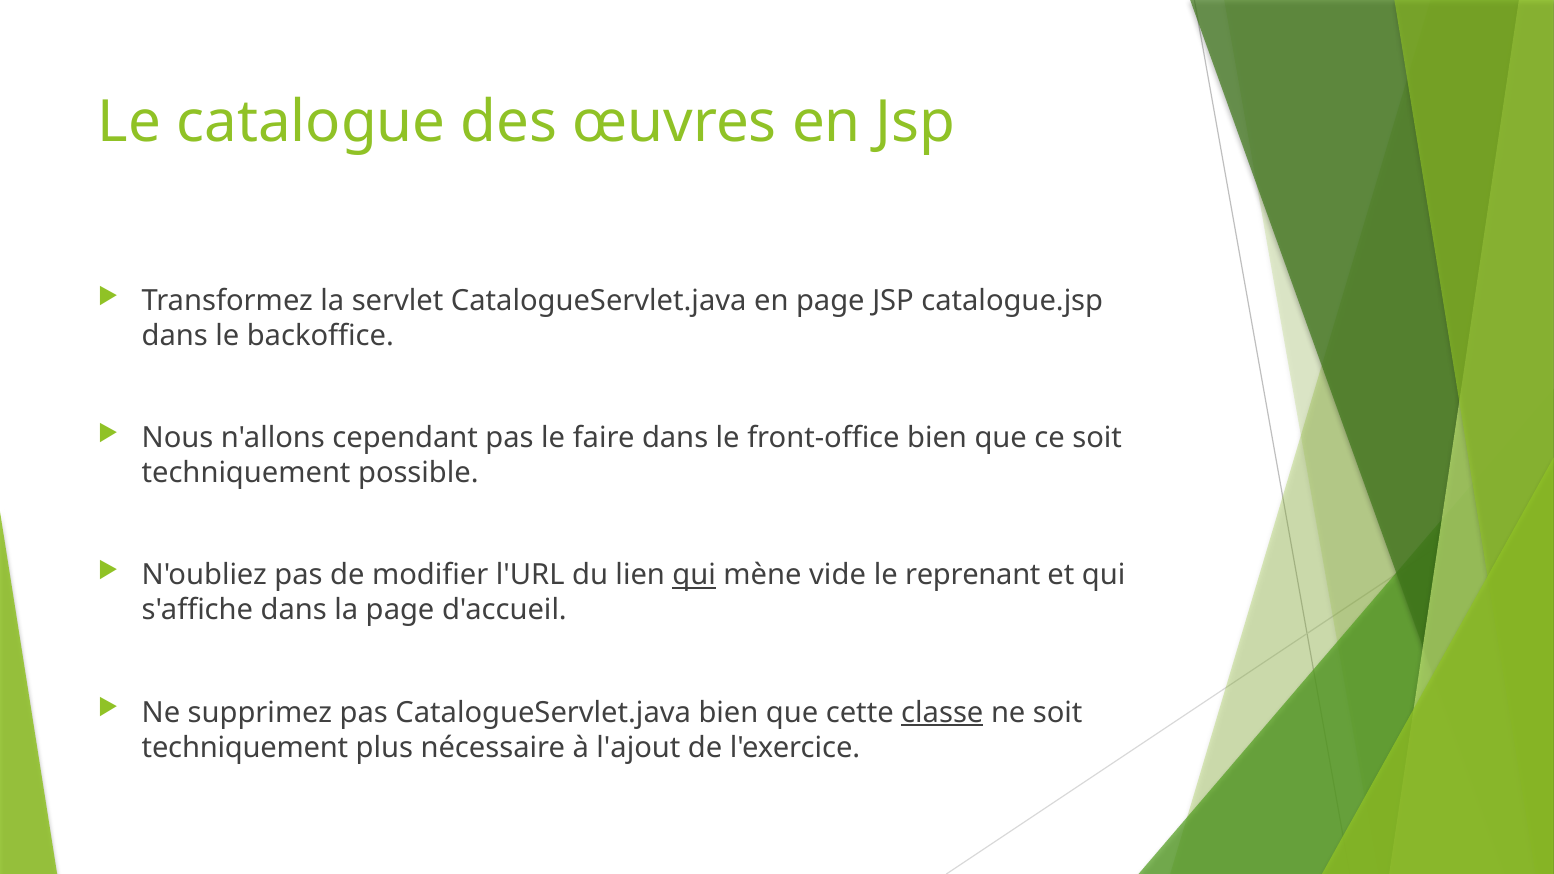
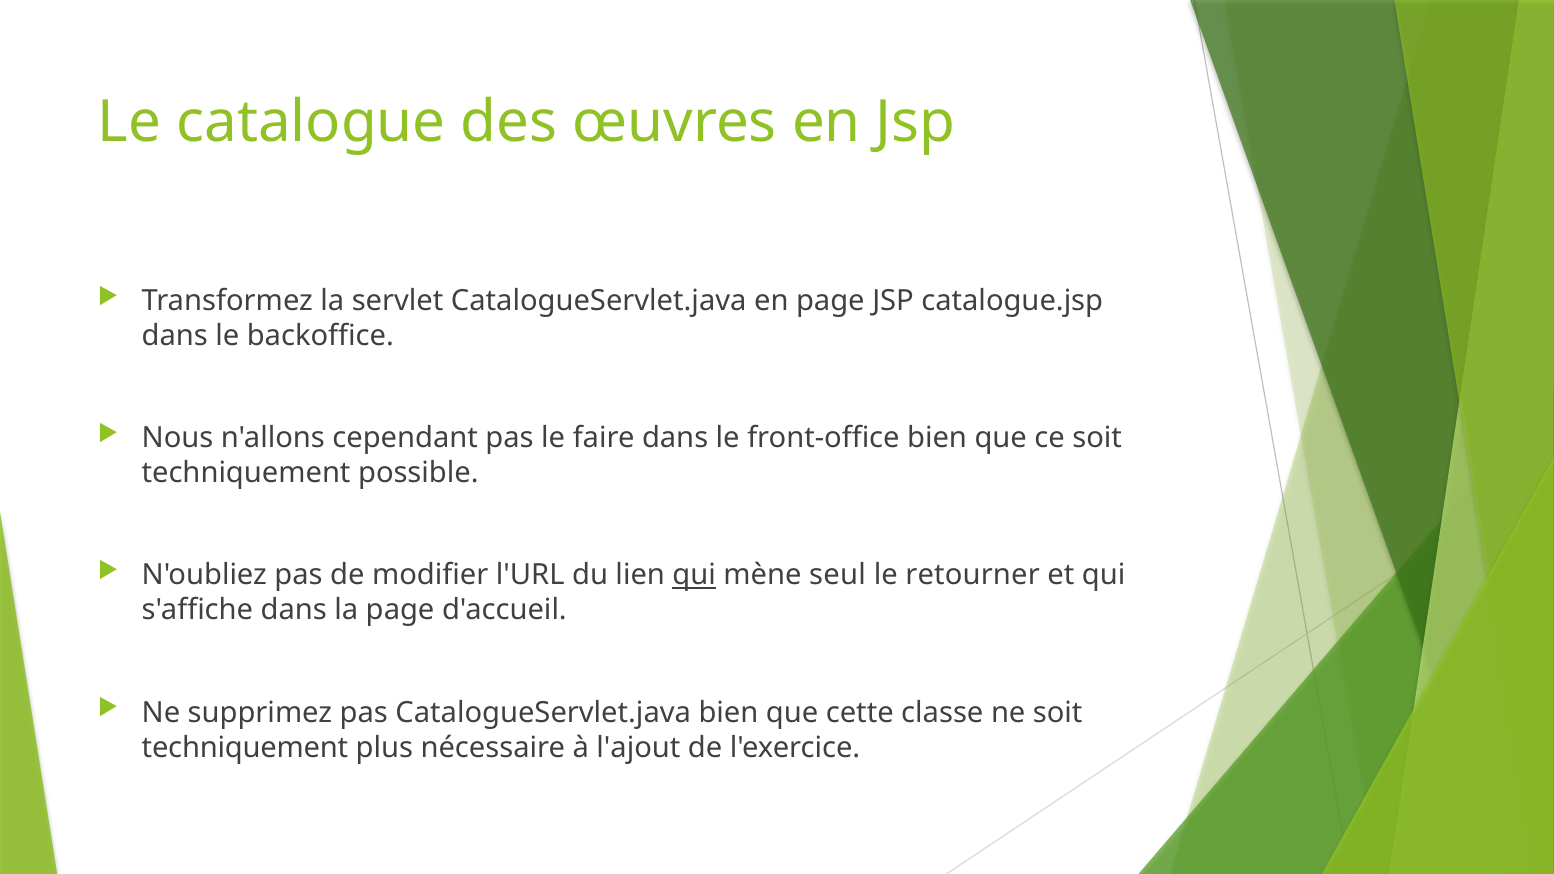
vide: vide -> seul (838, 575)
reprenant: reprenant -> retourner (973, 575)
classe underline: present -> none (942, 713)
